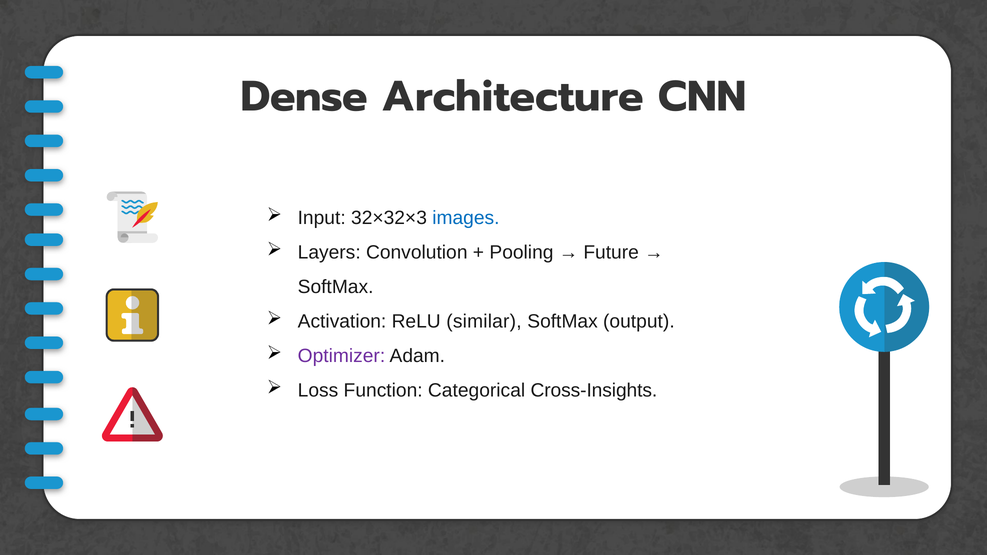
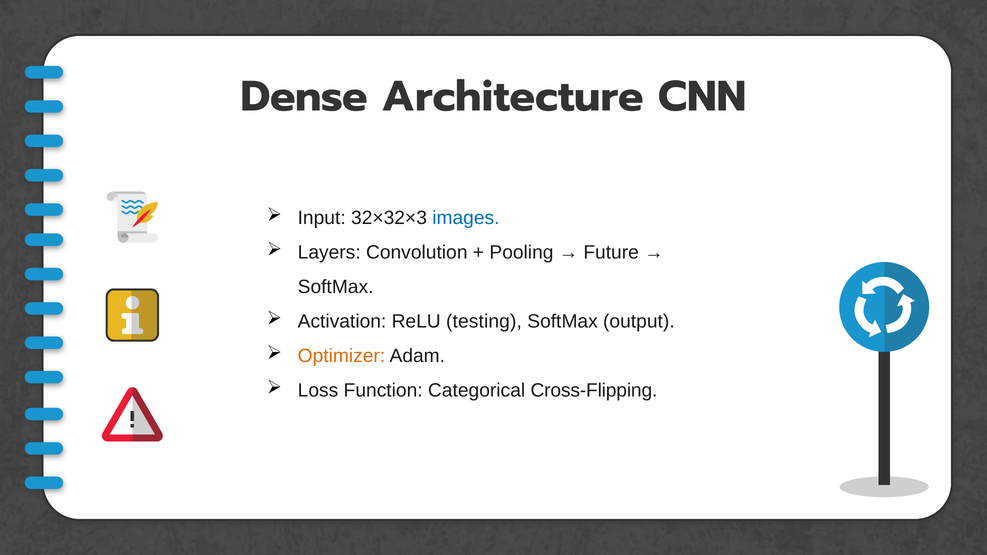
similar: similar -> testing (484, 322)
Optimizer colour: purple -> orange (341, 356)
Cross-Insights: Cross-Insights -> Cross-Flipping (594, 391)
